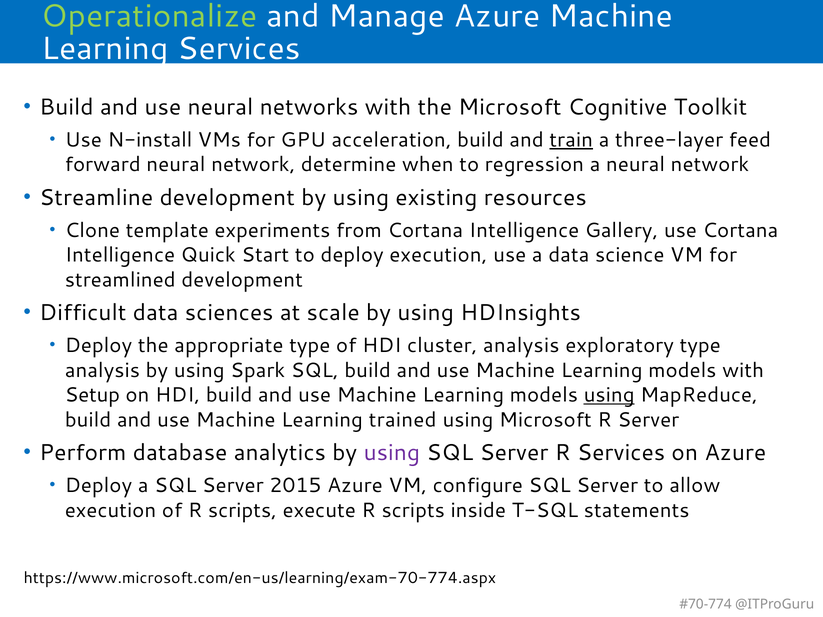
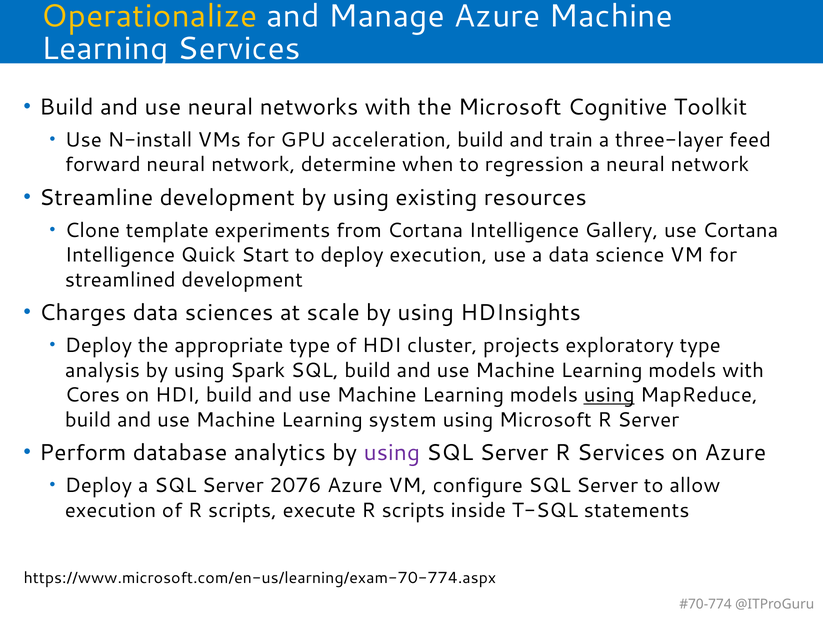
Operationalize colour: light green -> yellow (150, 16)
train underline: present -> none (571, 140)
Difficult: Difficult -> Charges (83, 313)
cluster analysis: analysis -> projects (521, 346)
Setup: Setup -> Cores (92, 395)
trained: trained -> system (403, 420)
2015: 2015 -> 2076 (295, 486)
